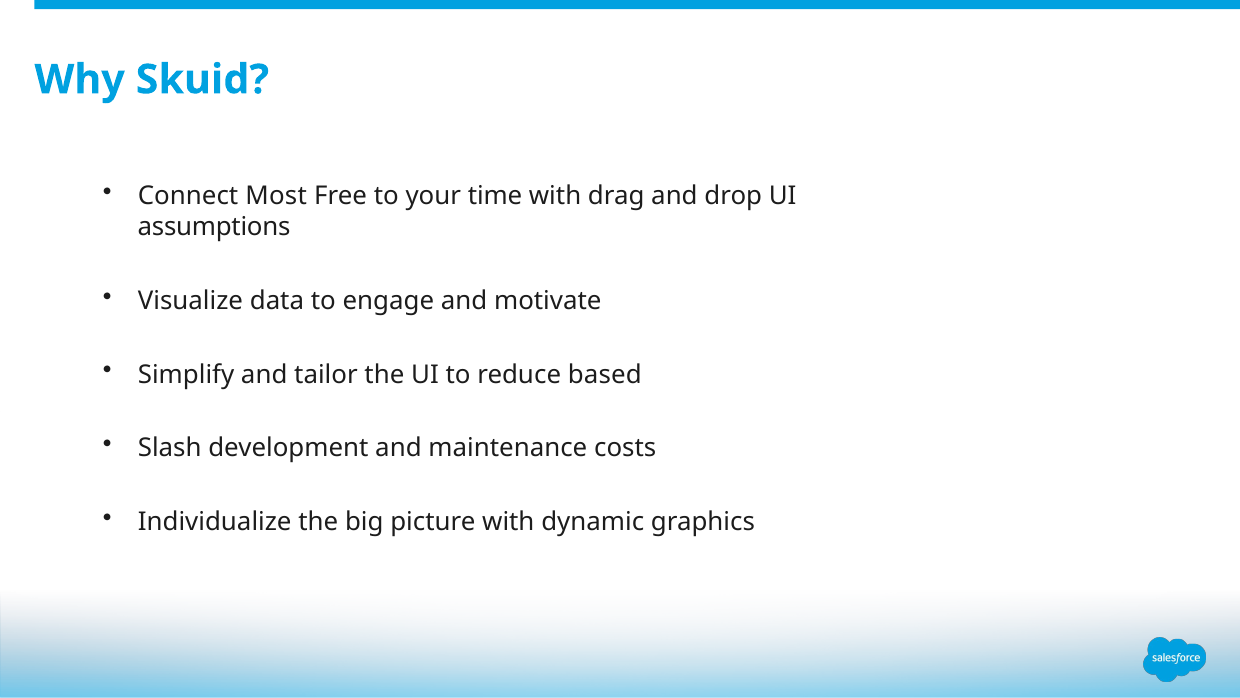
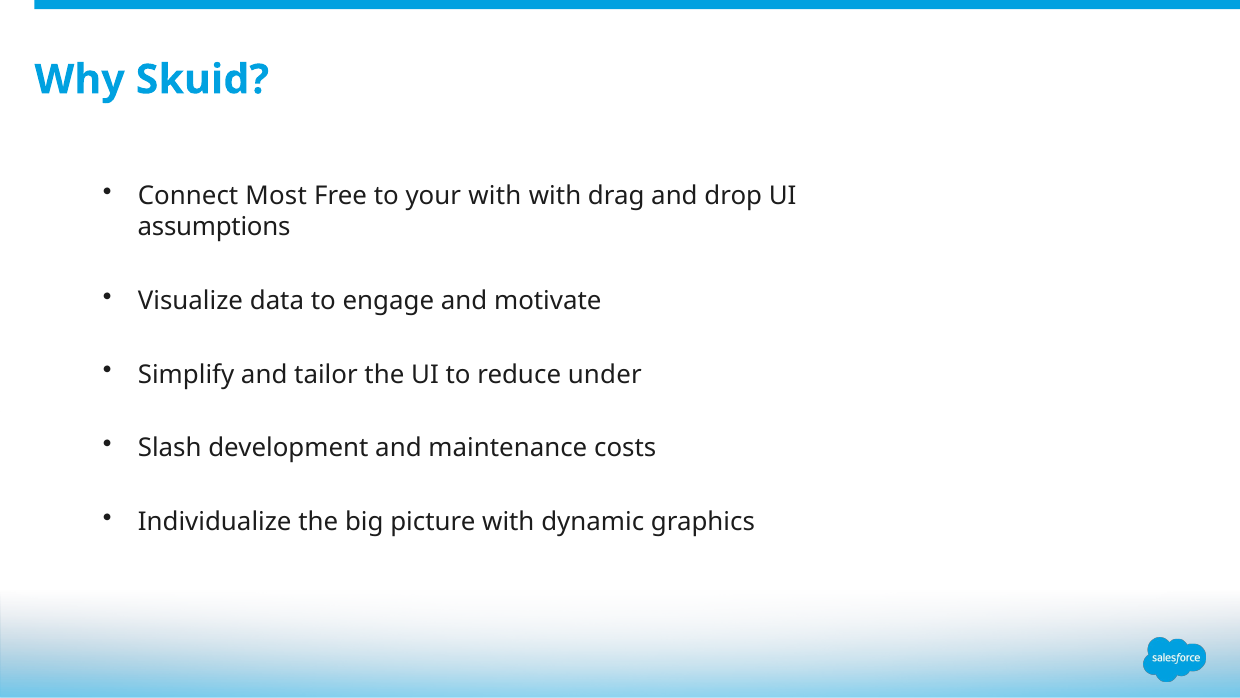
your time: time -> with (495, 196)
based: based -> under (605, 374)
